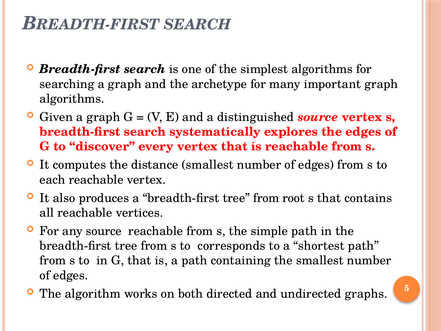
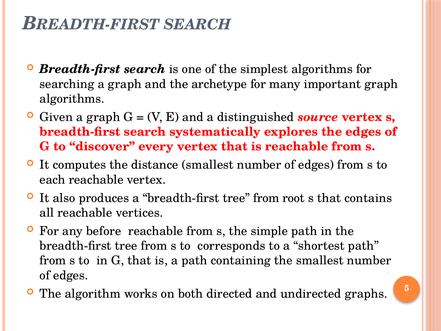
any source: source -> before (104, 231)
